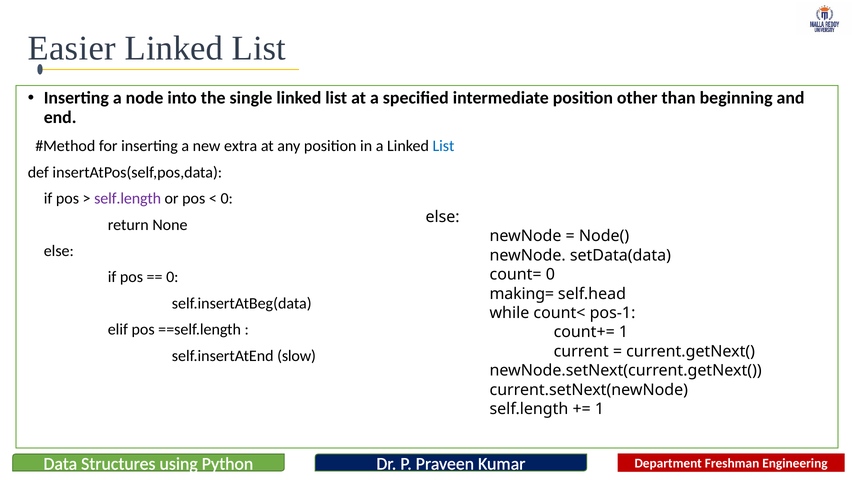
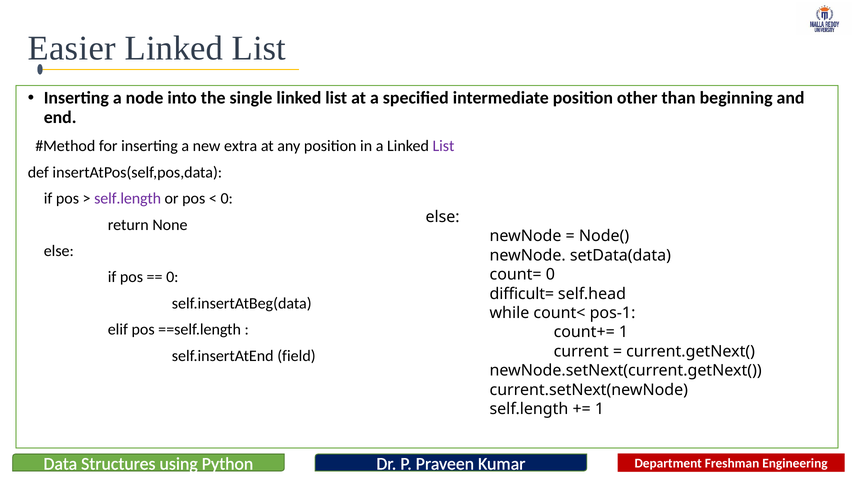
List colour: blue -> purple (443, 146)
making=: making= -> difficult= (522, 294)
slow: slow -> field (296, 356)
